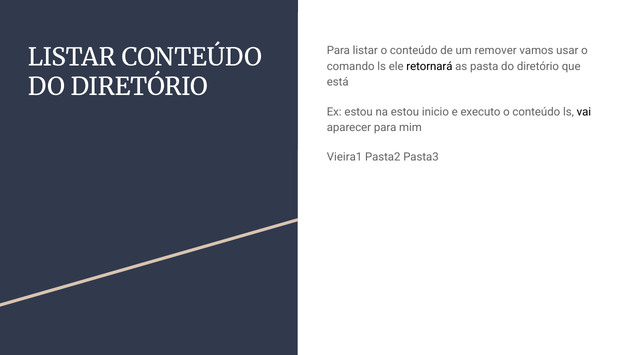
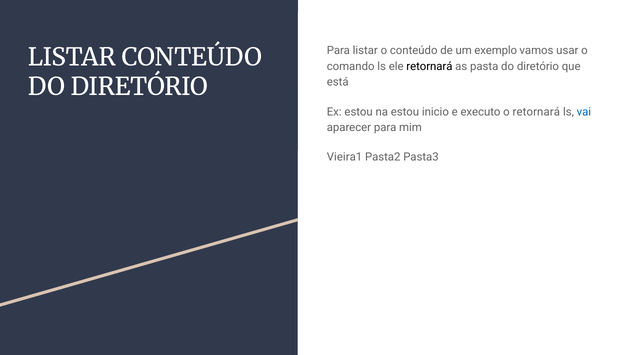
remover: remover -> exemplo (496, 51)
executo o conteúdo: conteúdo -> retornará (536, 112)
vai colour: black -> blue (584, 112)
